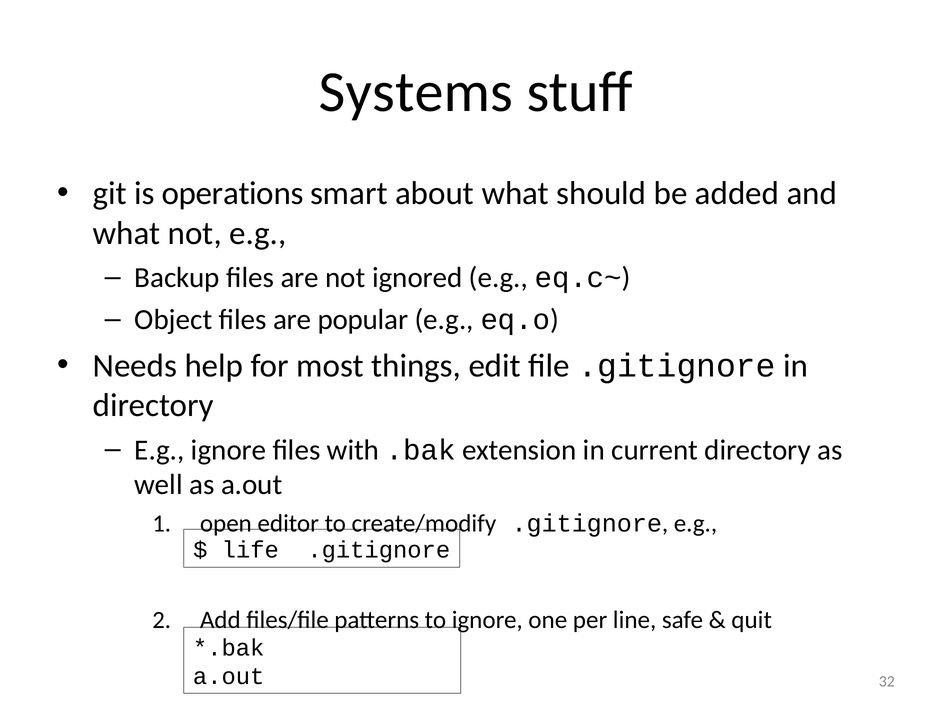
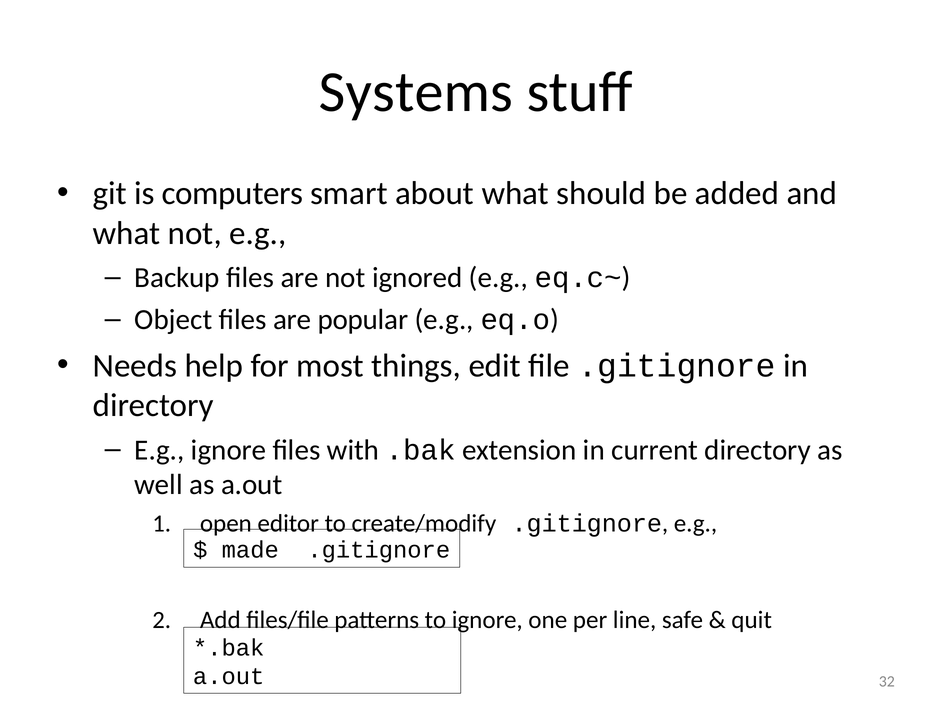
operations: operations -> computers (233, 194)
life: life -> made (250, 550)
